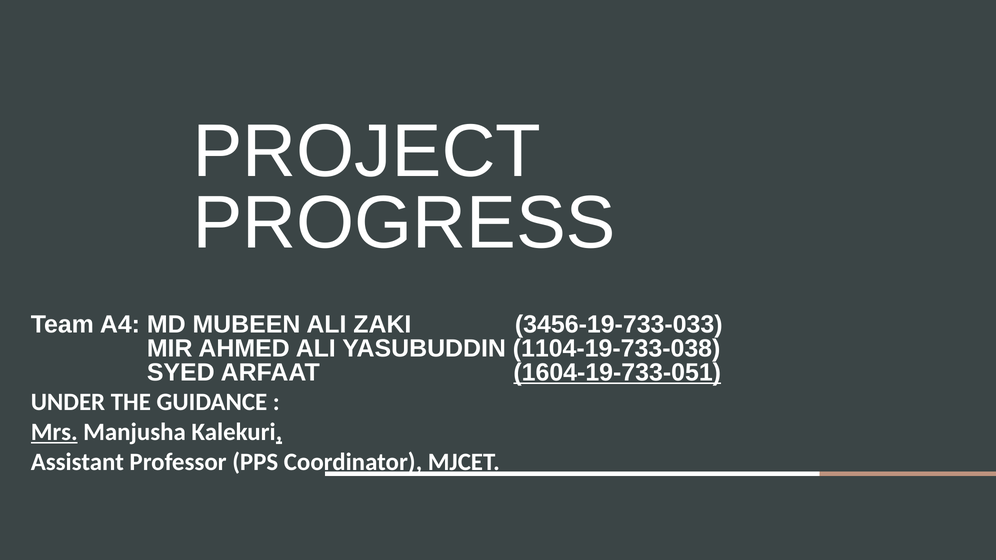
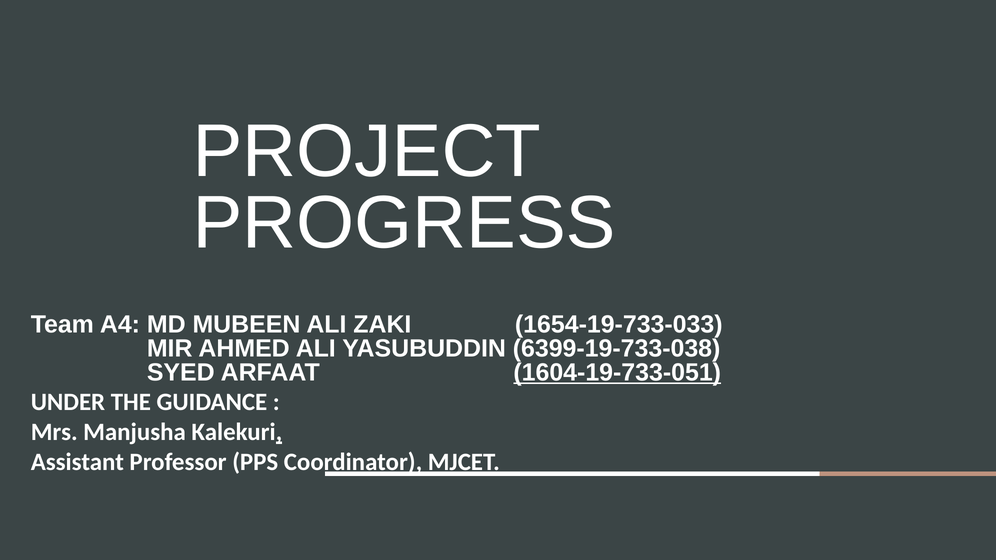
3456-19-733-033: 3456-19-733-033 -> 1654-19-733-033 (619, 325)
1104-19-733-038: 1104-19-733-038 -> 6399-19-733-038 (617, 349)
Mrs underline: present -> none (54, 432)
